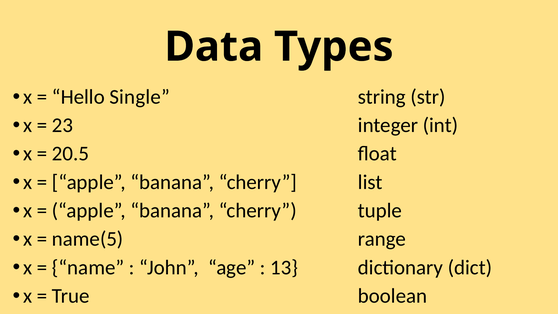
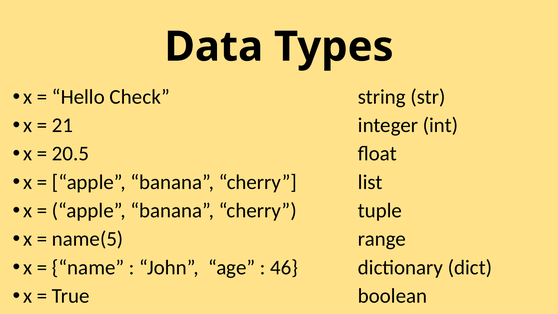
Single: Single -> Check (140, 97)
23: 23 -> 21 (63, 125)
13: 13 -> 46 (284, 267)
